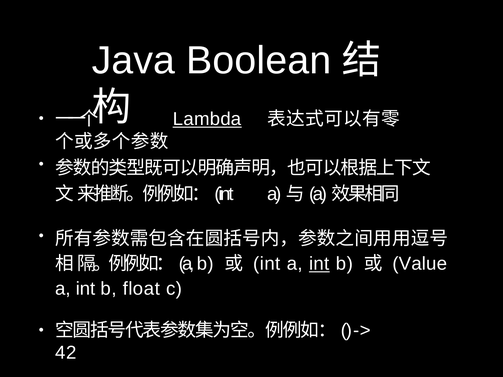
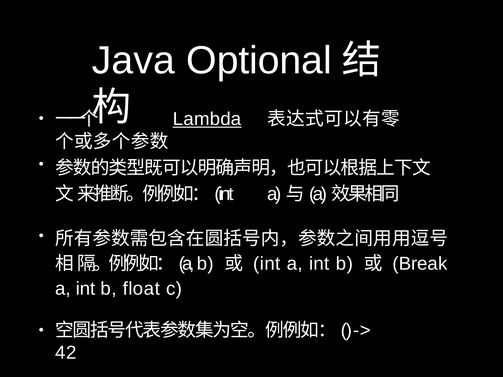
Boolean: Boolean -> Optional (259, 60)
int underline: present -> none (319, 264)
Value: Value -> Break (420, 264)
